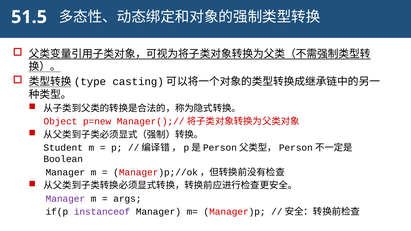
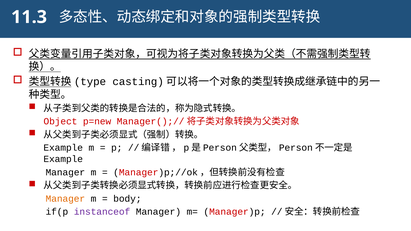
51.5: 51.5 -> 11.3 (29, 17)
Student: Student -> Example (63, 148)
Boolean: Boolean -> Example (63, 159)
Manager colour: purple -> orange (65, 199)
args: args -> body (127, 199)
